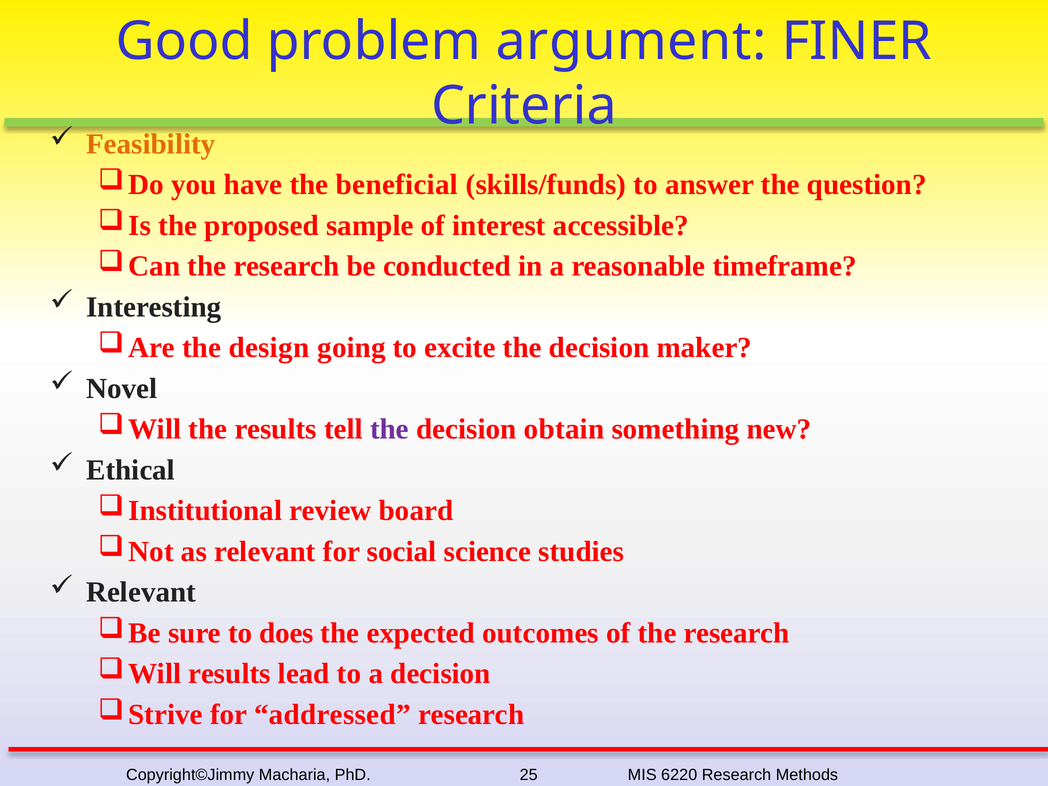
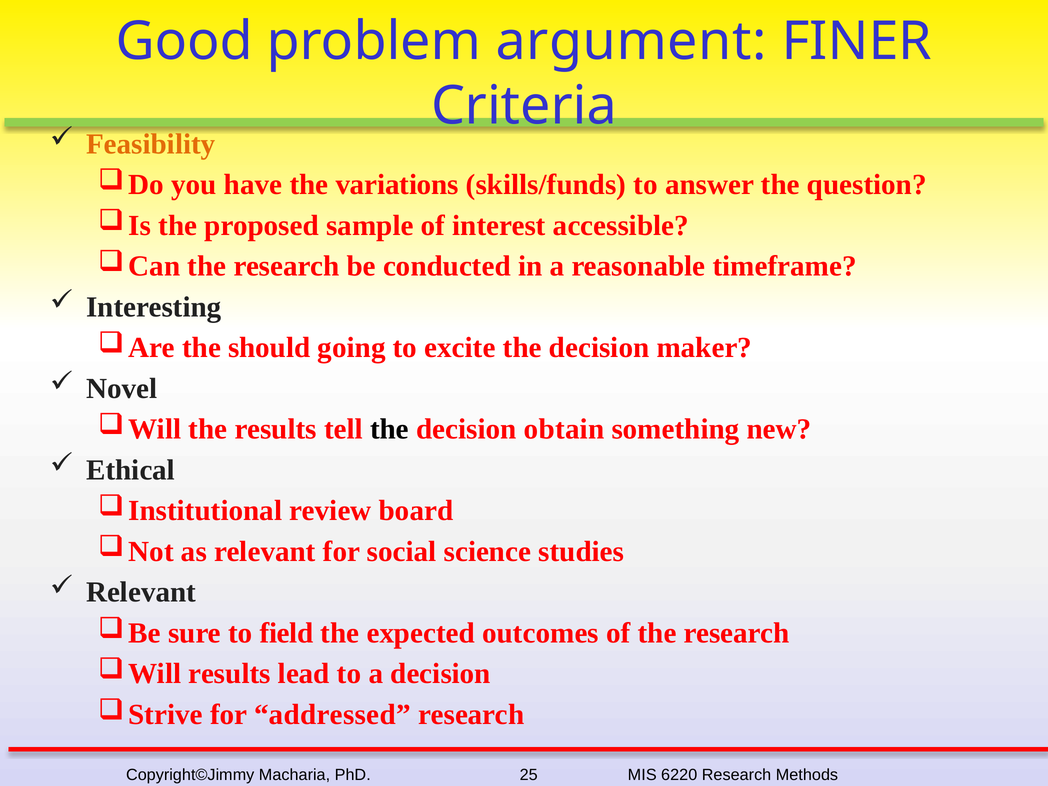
beneficial: beneficial -> variations (397, 185)
design: design -> should (269, 348)
the colour: purple -> black (389, 429)
does: does -> field (287, 633)
